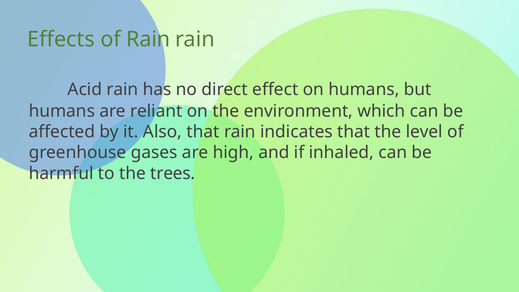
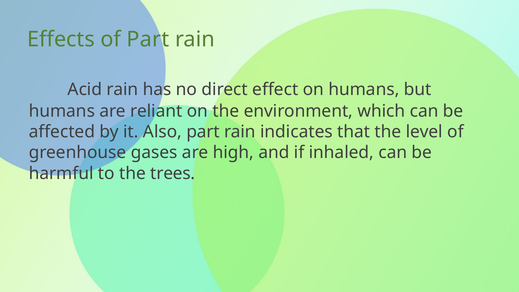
of Rain: Rain -> Part (148, 39)
Also that: that -> part (203, 132)
